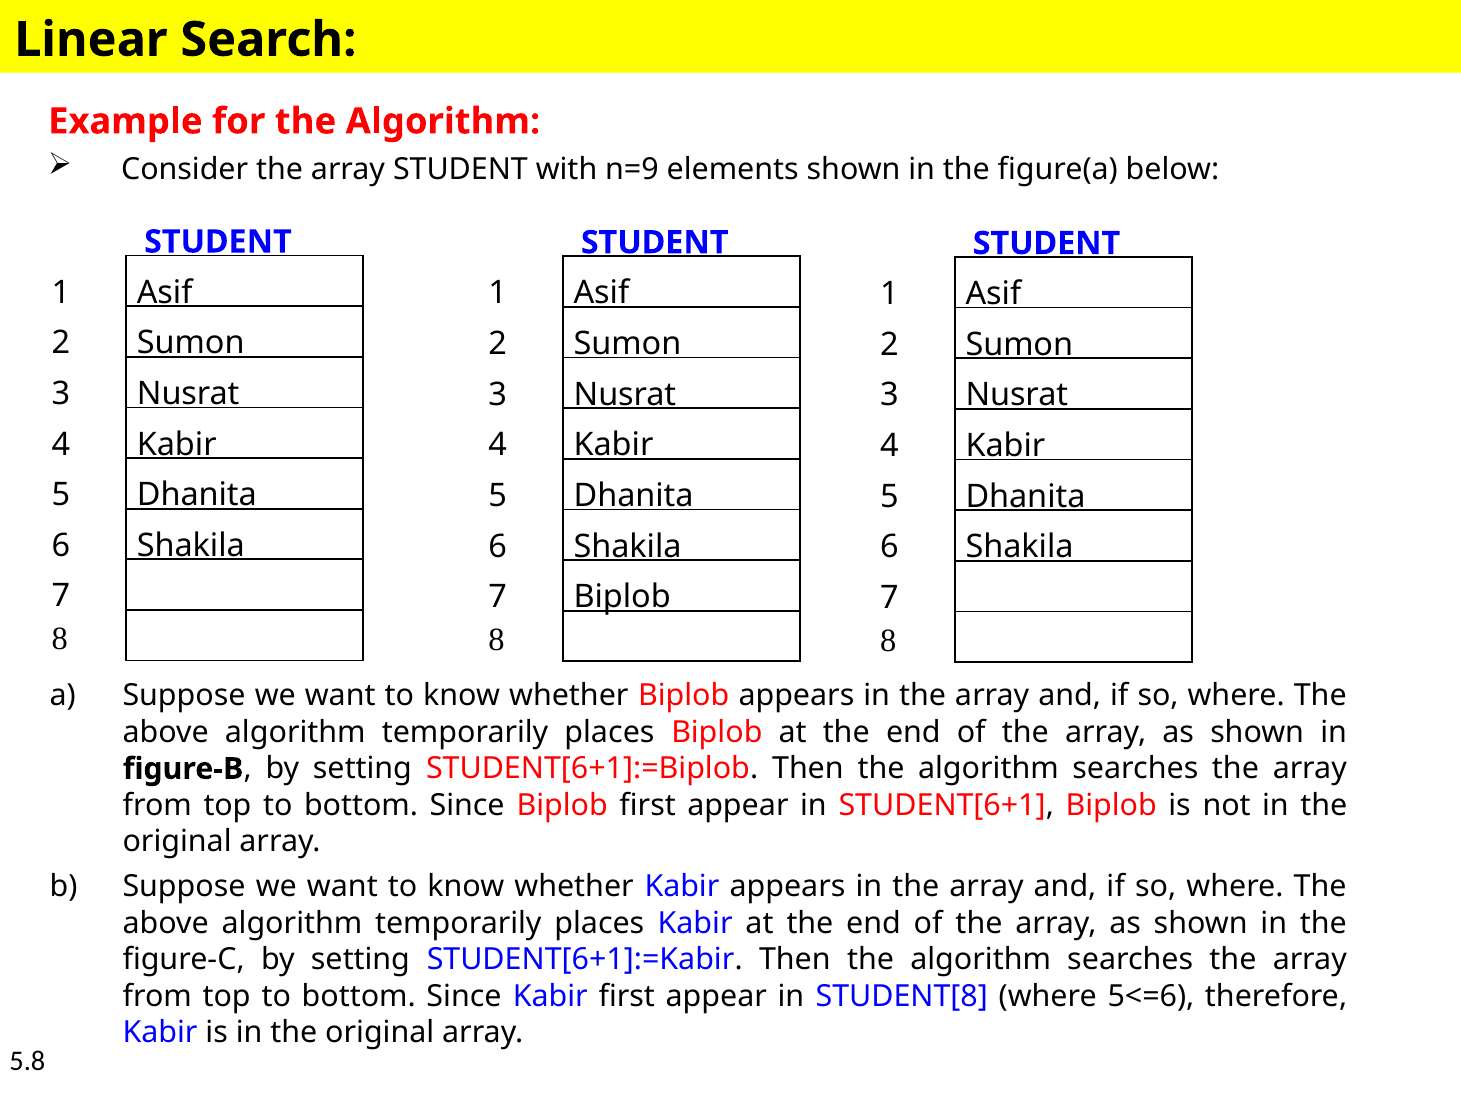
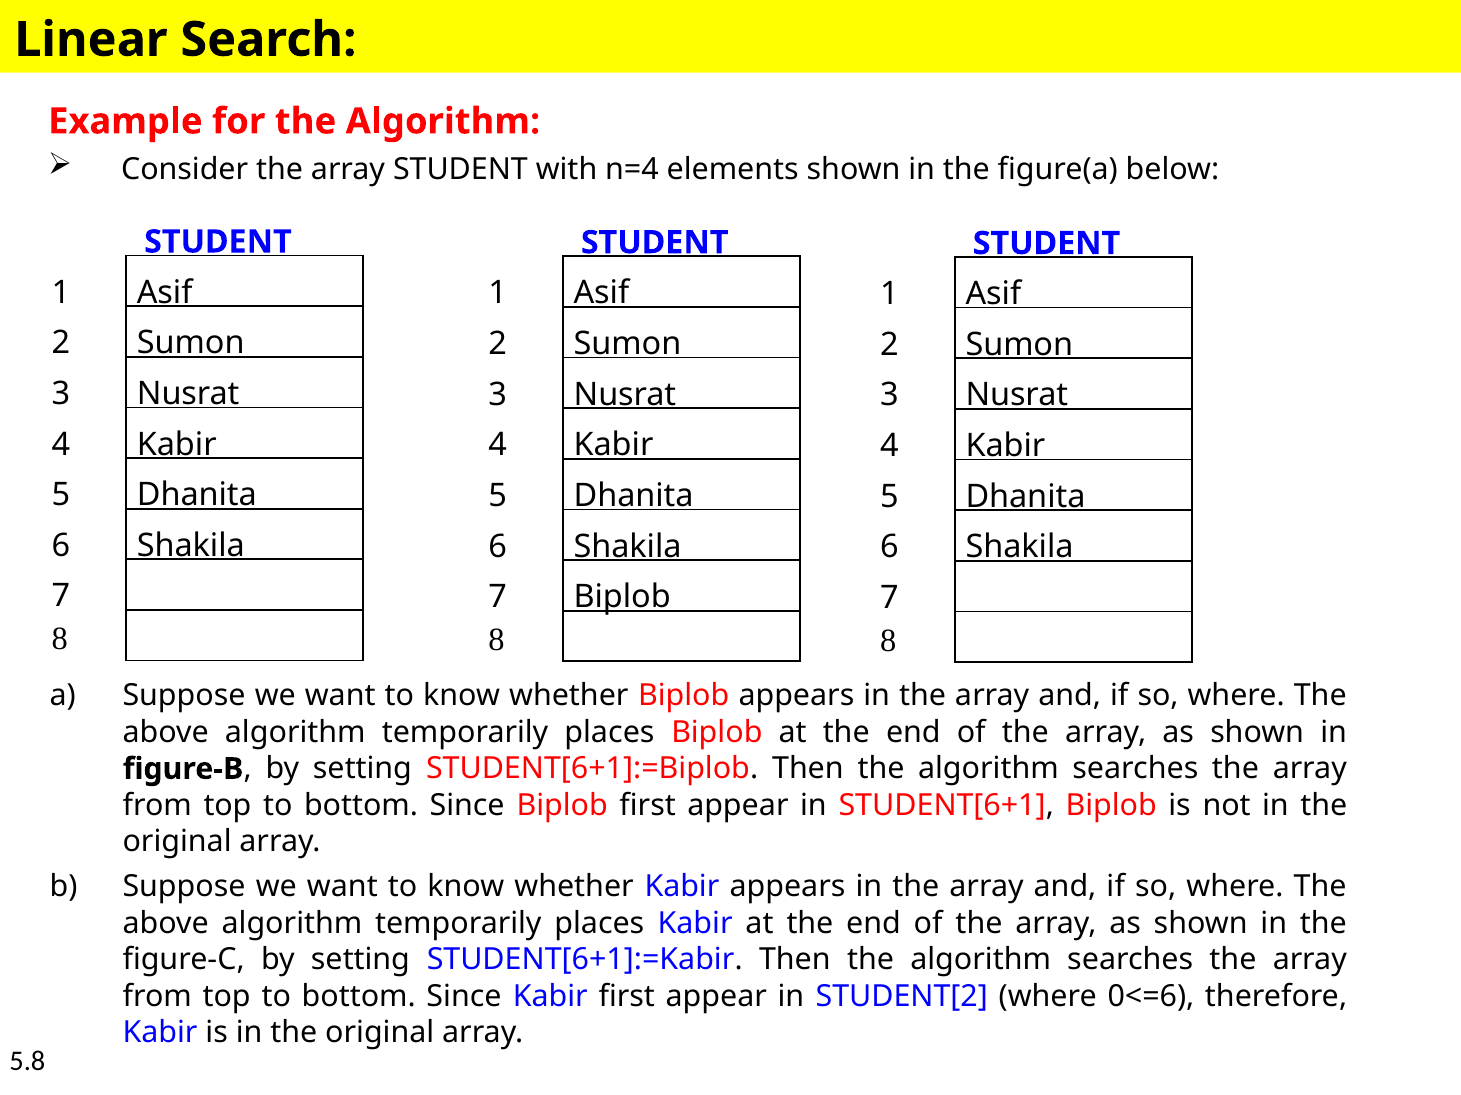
n=9: n=9 -> n=4 (632, 169)
STUDENT[8: STUDENT[8 -> STUDENT[2 (902, 997)
5<=6: 5<=6 -> 0<=6 (1151, 997)
